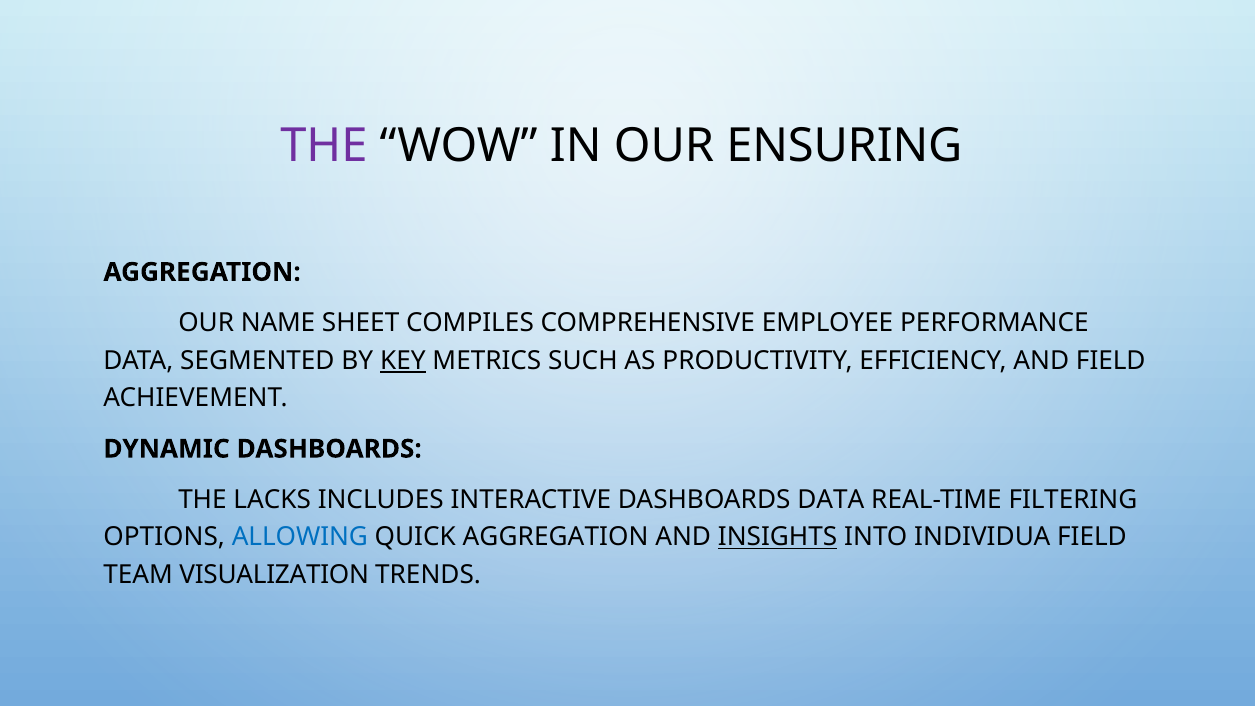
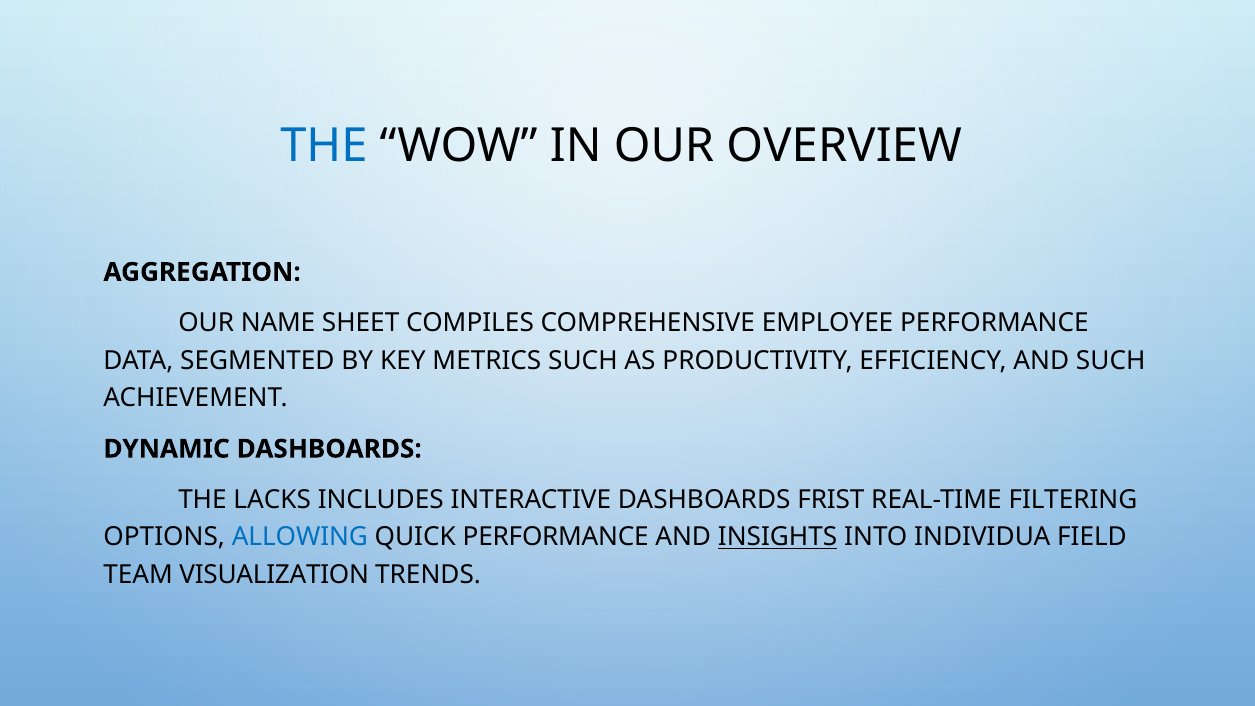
THE colour: purple -> blue (324, 145)
ENSURING: ENSURING -> OVERVIEW (844, 145)
KEY underline: present -> none (403, 361)
AND FIELD: FIELD -> SUCH (1111, 361)
DASHBOARDS DATA: DATA -> FRIST (831, 500)
QUICK AGGREGATION: AGGREGATION -> PERFORMANCE (556, 537)
